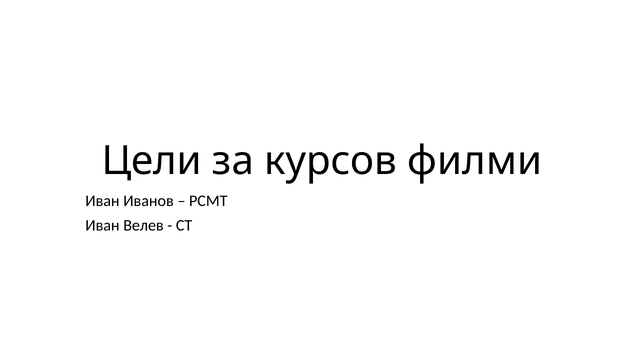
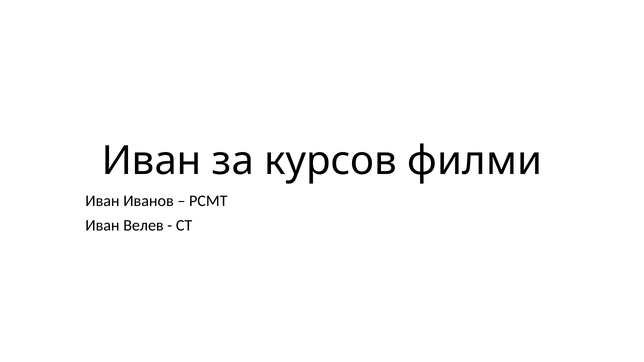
Цели: Цели -> Иван (152, 161)
